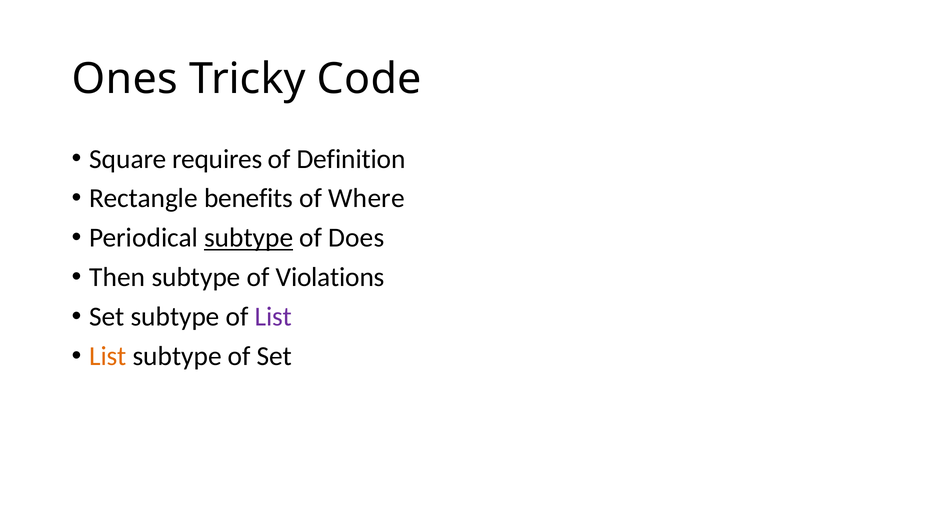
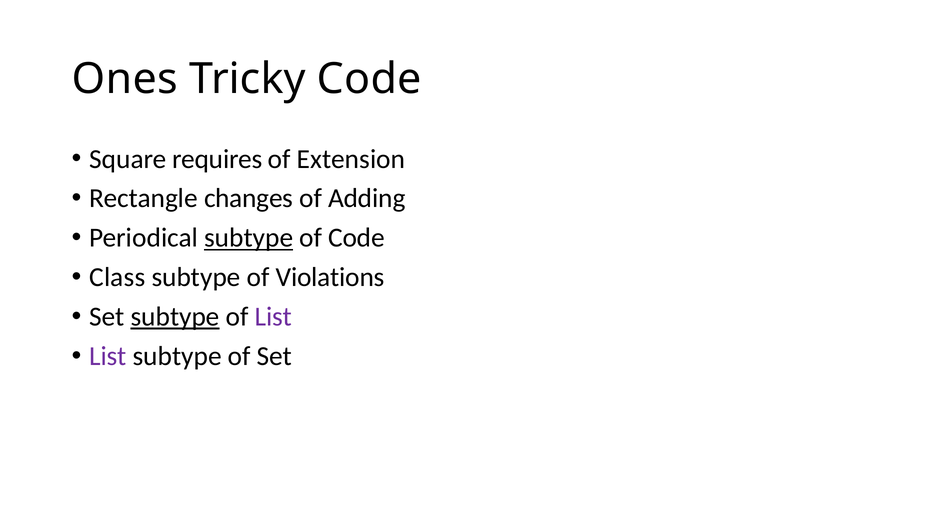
Definition: Definition -> Extension (351, 159)
benefits: benefits -> changes (249, 198)
Where: Where -> Adding (367, 198)
of Does: Does -> Code (356, 238)
Then: Then -> Class (117, 277)
subtype underline: none -> present (175, 317)
List colour: orange -> purple (108, 356)
